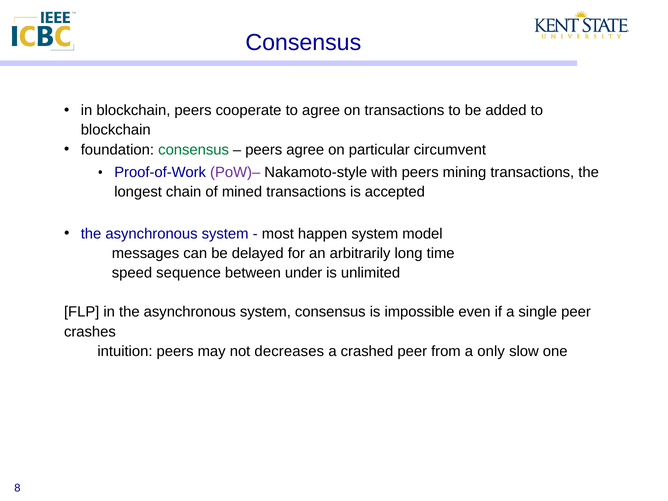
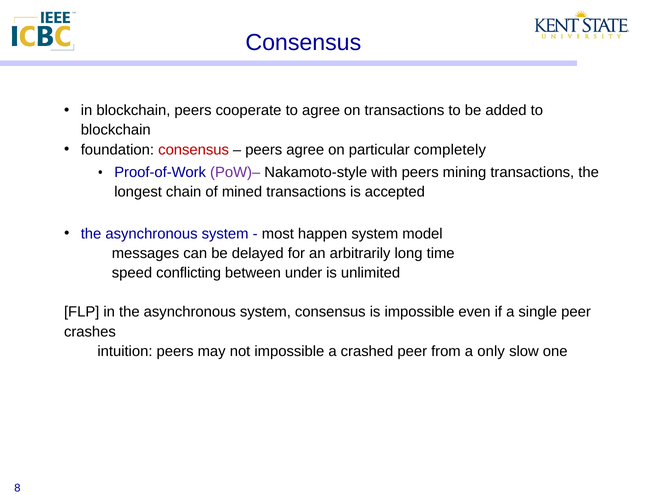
consensus colour: green -> red (194, 150)
circumvent: circumvent -> completely (450, 150)
sequence: sequence -> conflicting (189, 273)
not decreases: decreases -> impossible (289, 351)
